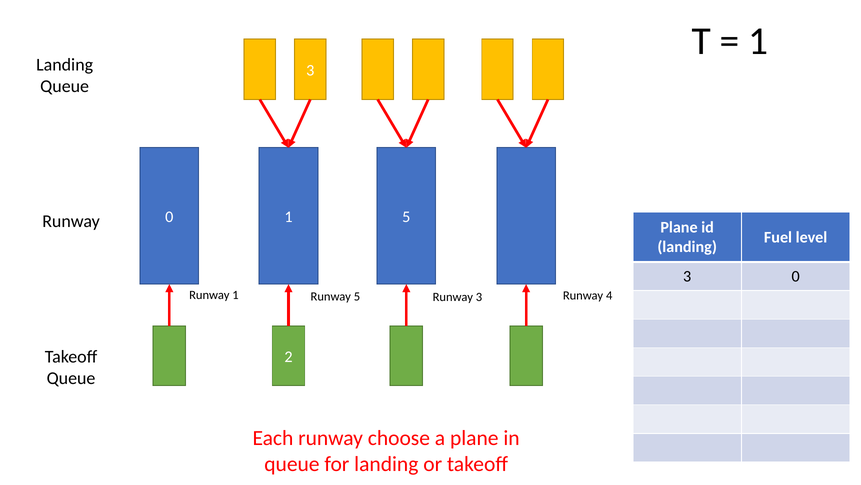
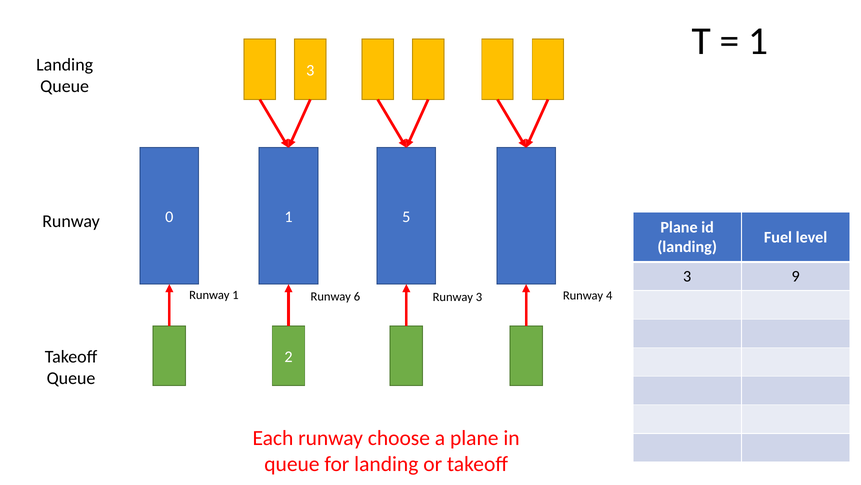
3 0: 0 -> 9 (796, 276)
Runway 5: 5 -> 6 (357, 296)
